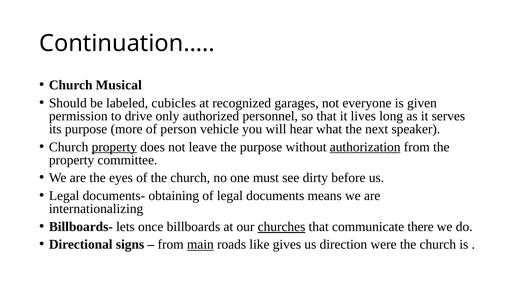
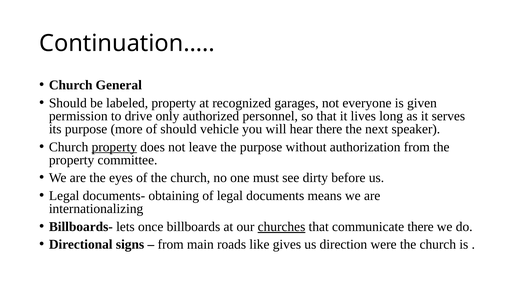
Musical: Musical -> General (119, 85)
labeled cubicles: cubicles -> property (174, 103)
of person: person -> should (179, 129)
hear what: what -> there (329, 129)
authorization underline: present -> none (365, 147)
main underline: present -> none (200, 244)
